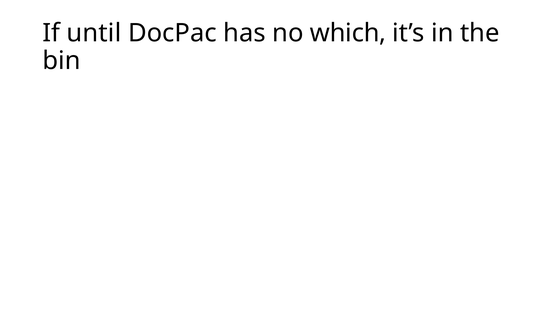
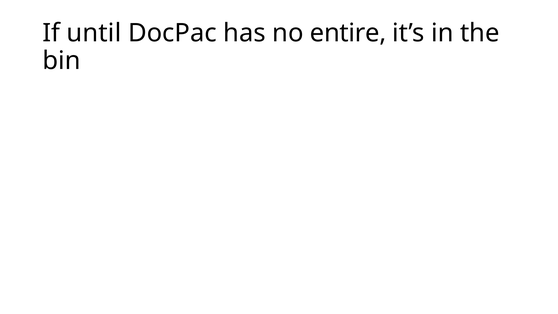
which: which -> entire (348, 33)
